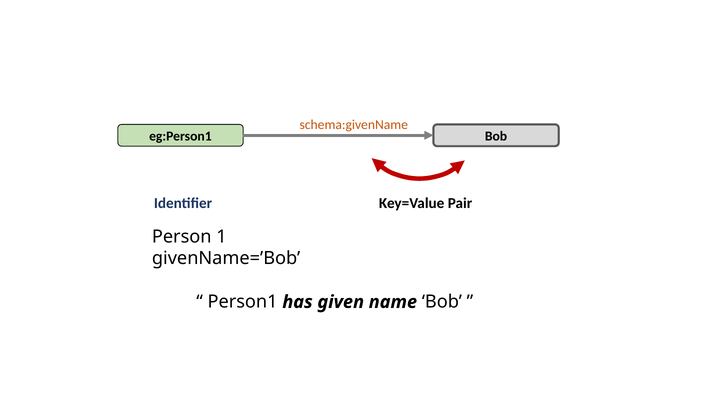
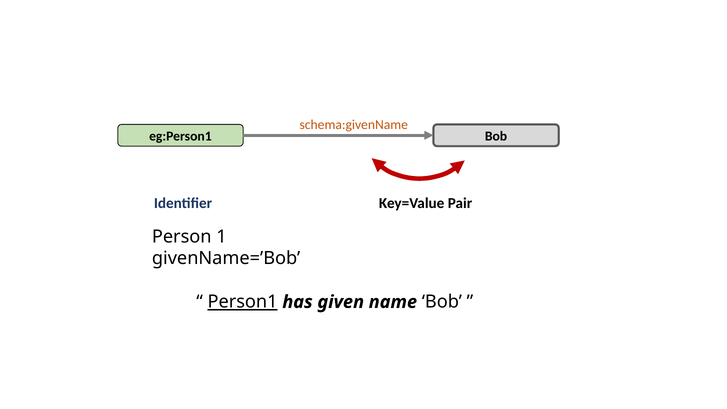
Person1 underline: none -> present (243, 302)
